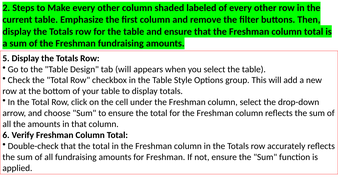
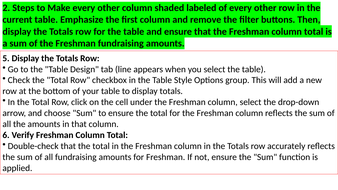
tab will: will -> line (123, 69)
